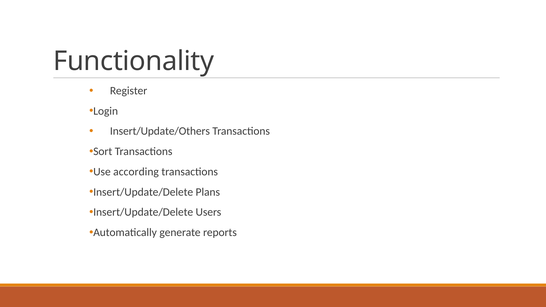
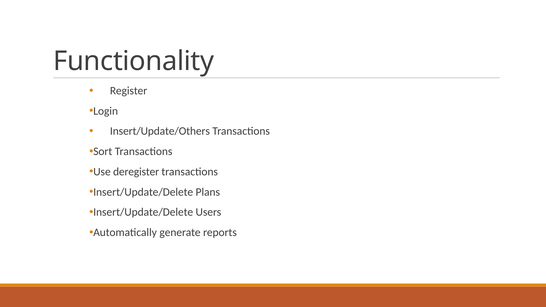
according: according -> deregister (136, 172)
